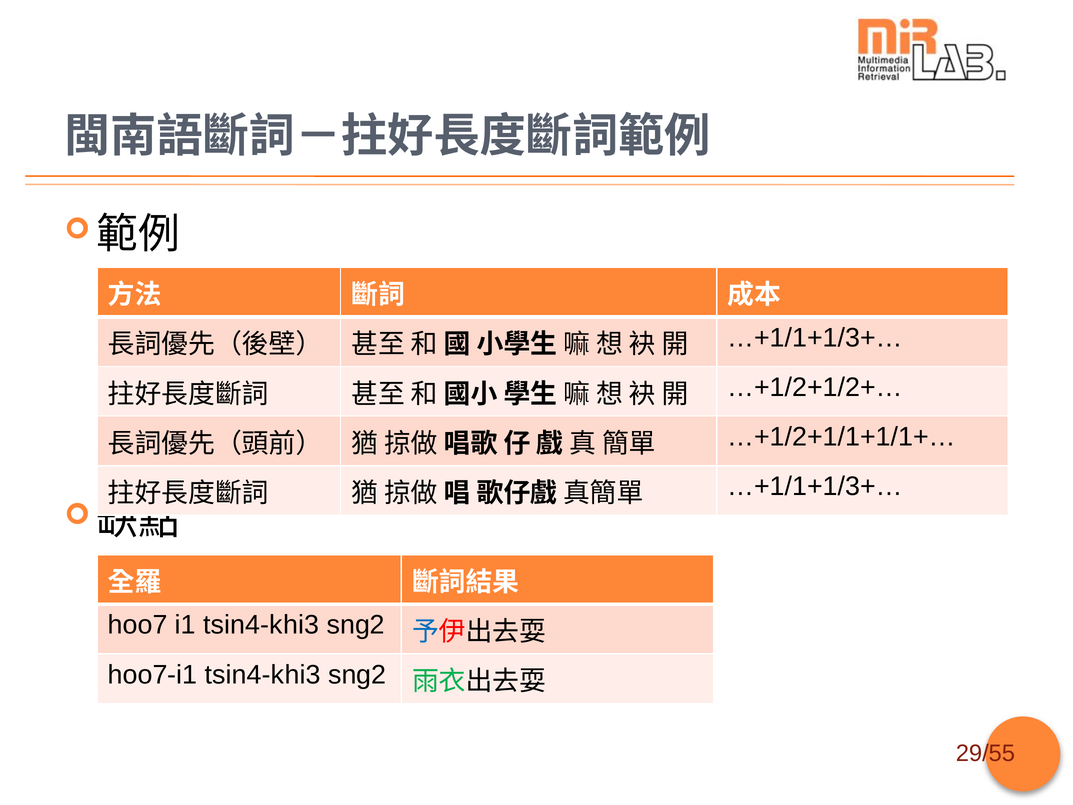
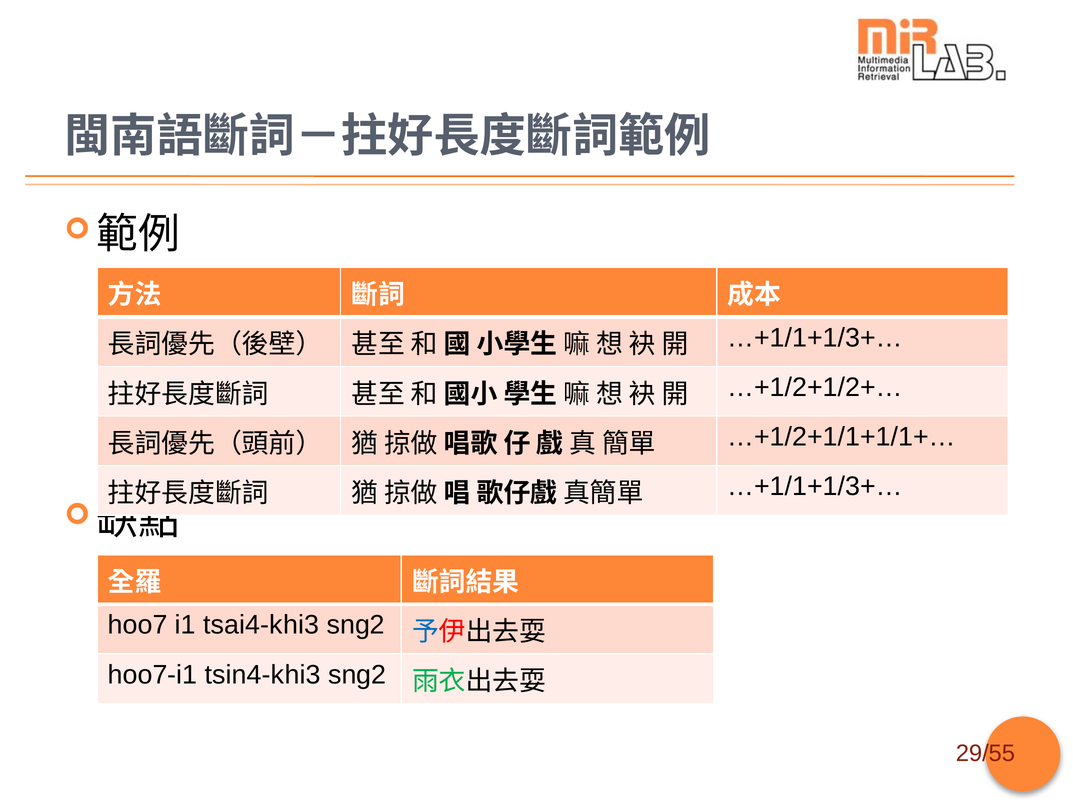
i1 tsin4-khi3: tsin4-khi3 -> tsai4-khi3 (261, 625)
